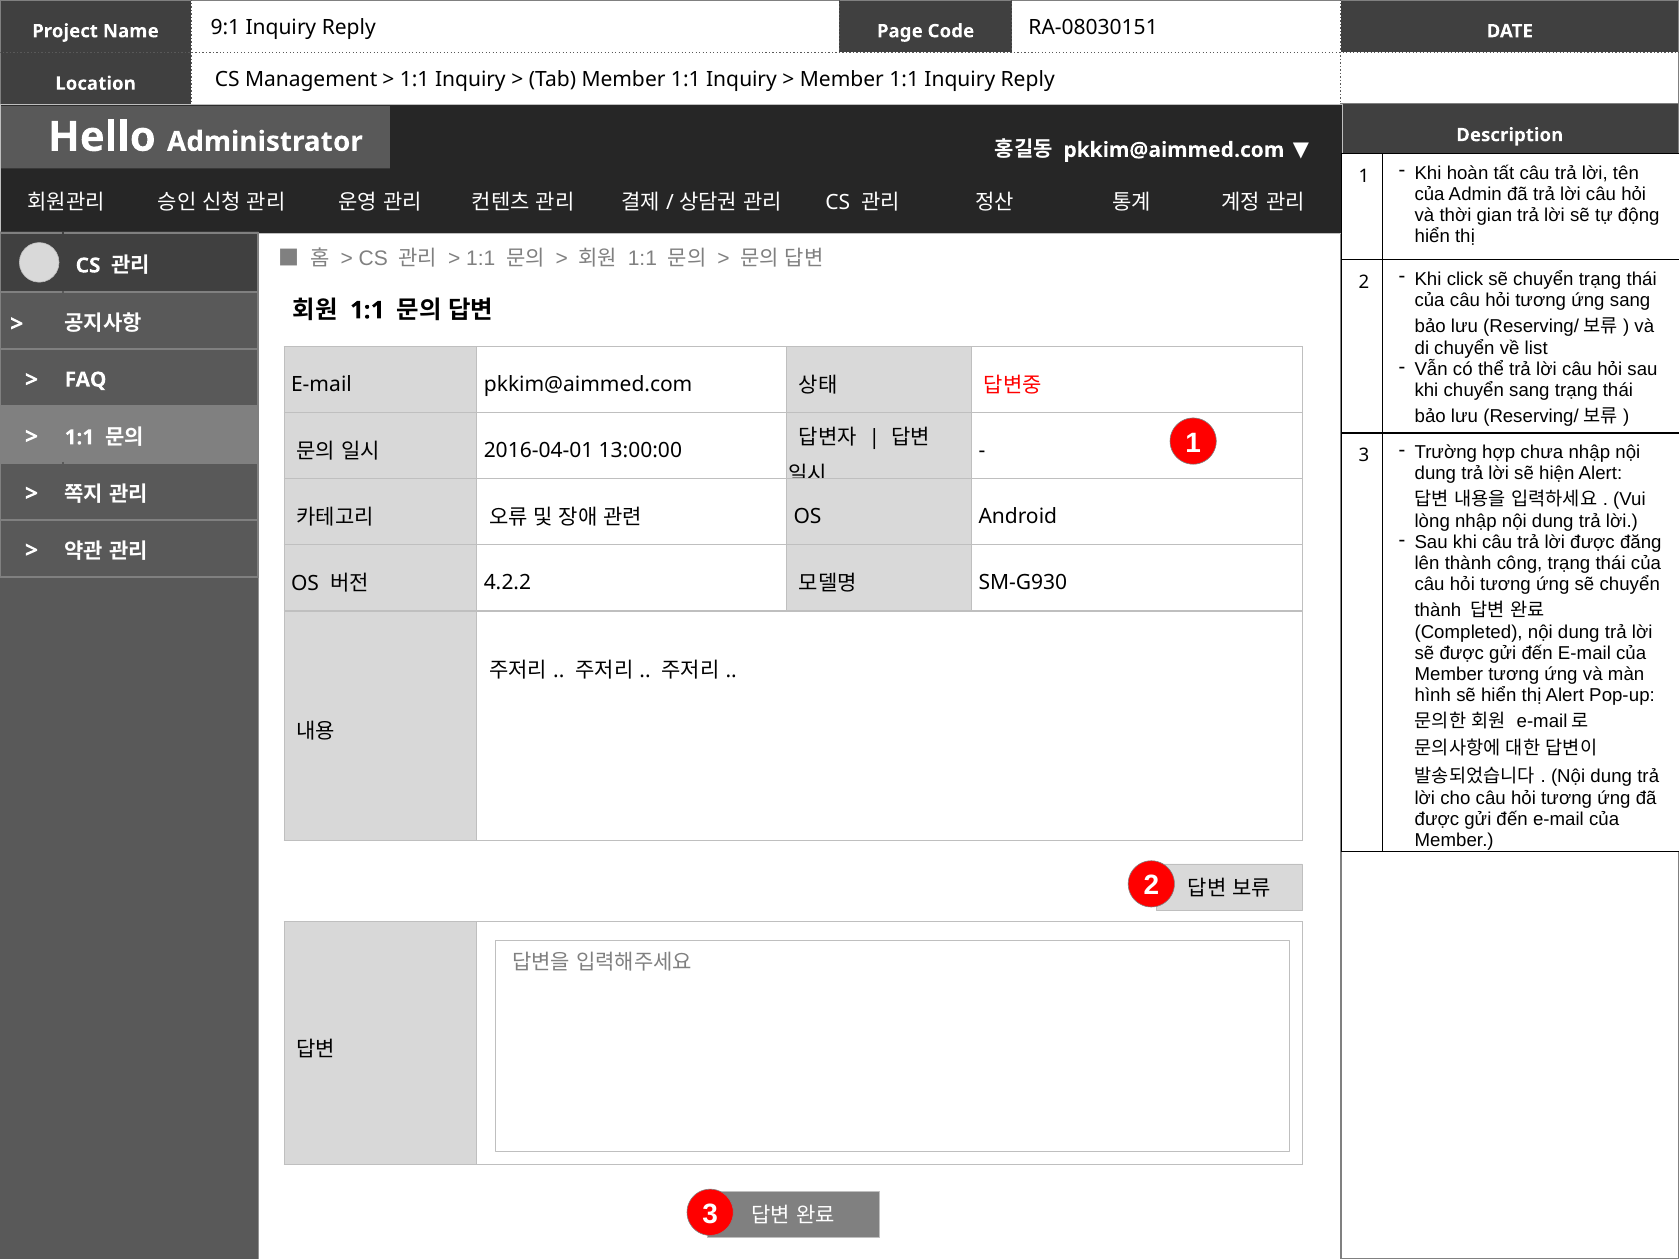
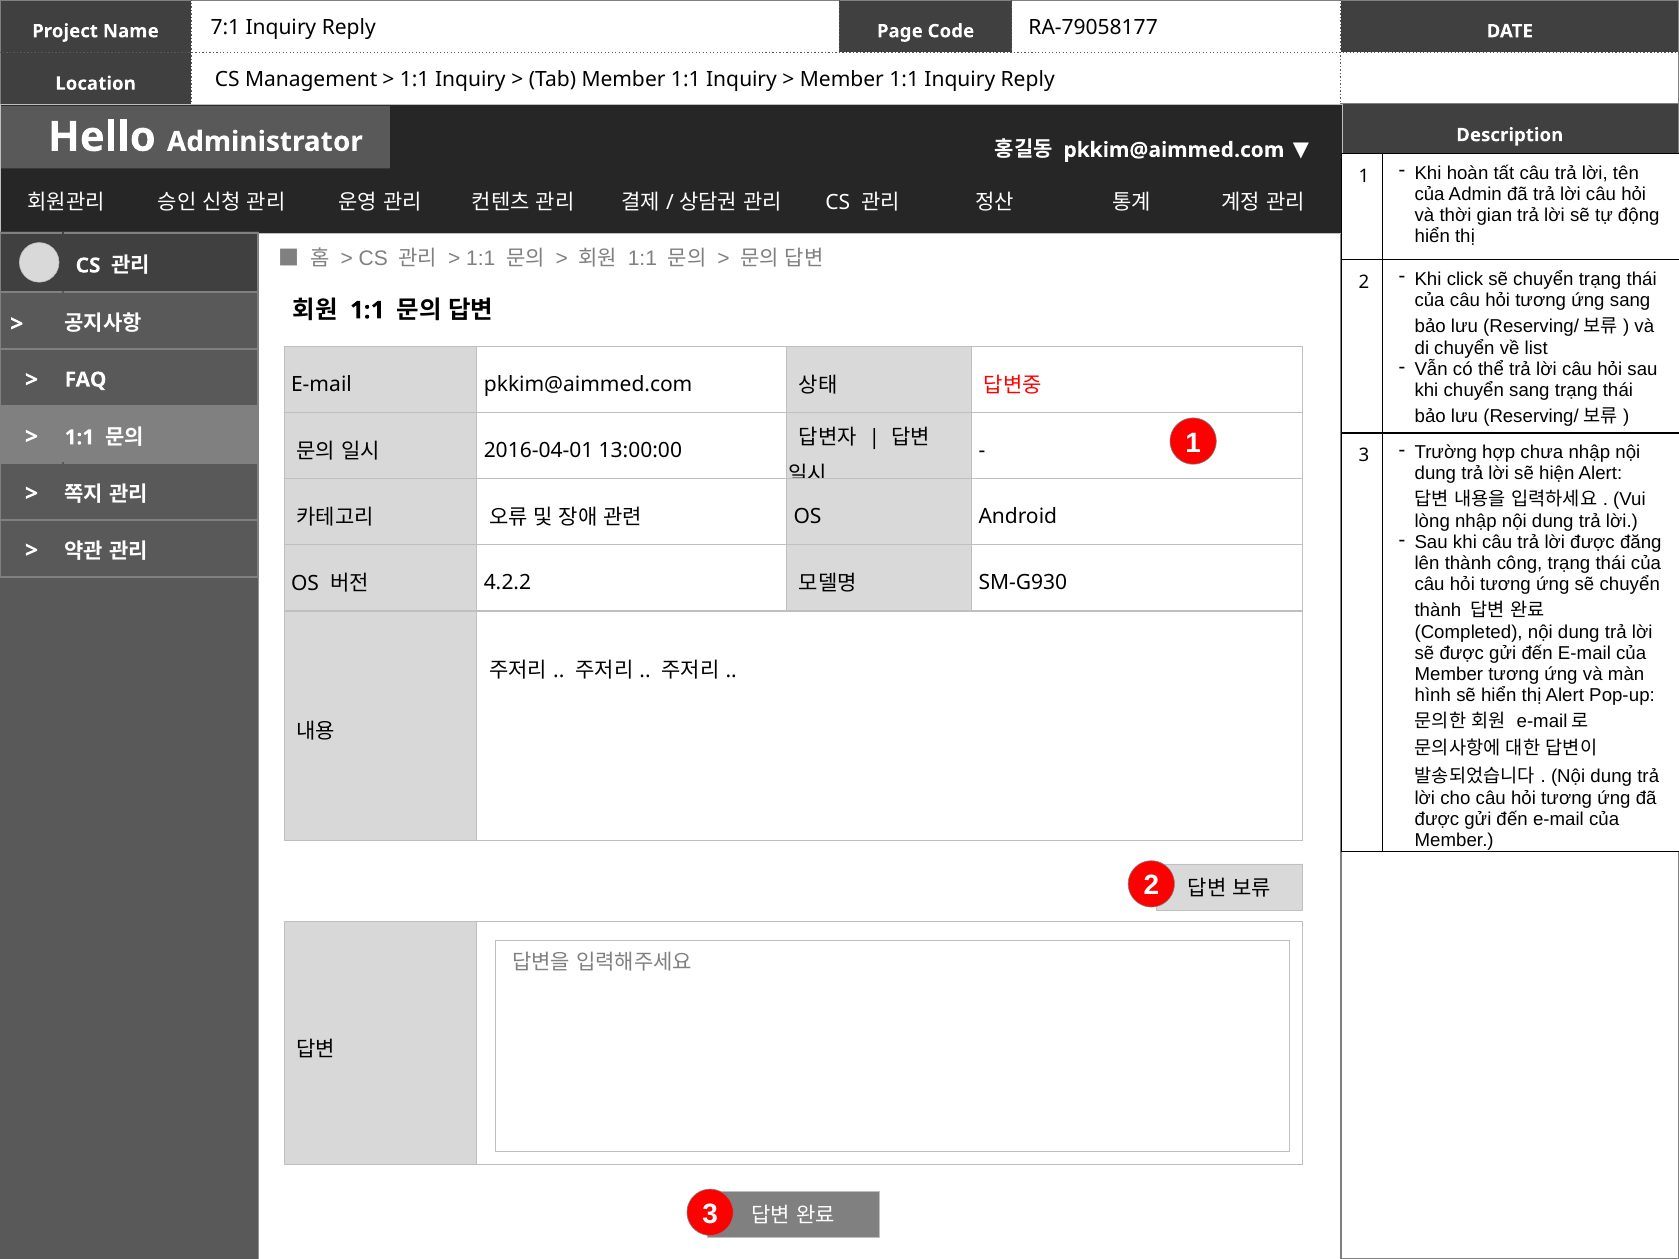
9:1: 9:1 -> 7:1 (225, 28)
RA-08030151: RA-08030151 -> RA-79058177 (1093, 28)
